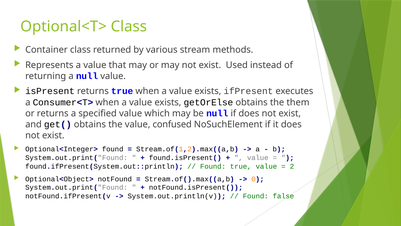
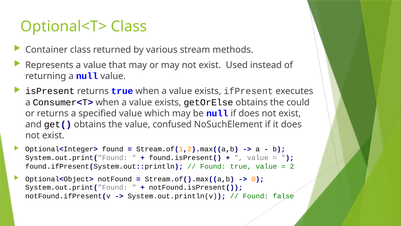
them: them -> could (298, 102)
